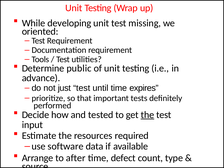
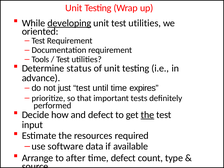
developing underline: none -> present (69, 23)
unit test missing: missing -> utilities (145, 23)
public: public -> status (79, 68)
and tested: tested -> defect (101, 115)
